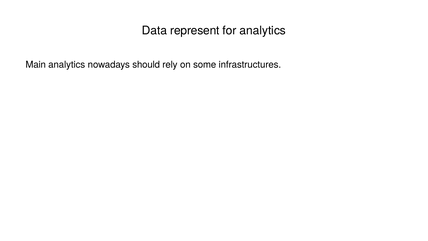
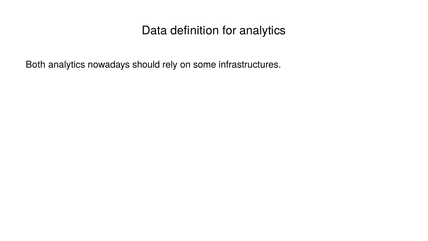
represent: represent -> definition (195, 31)
Main: Main -> Both (36, 65)
